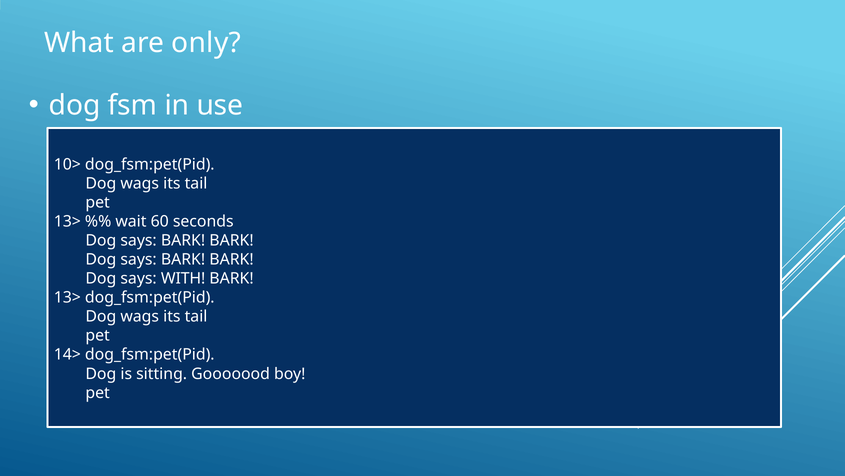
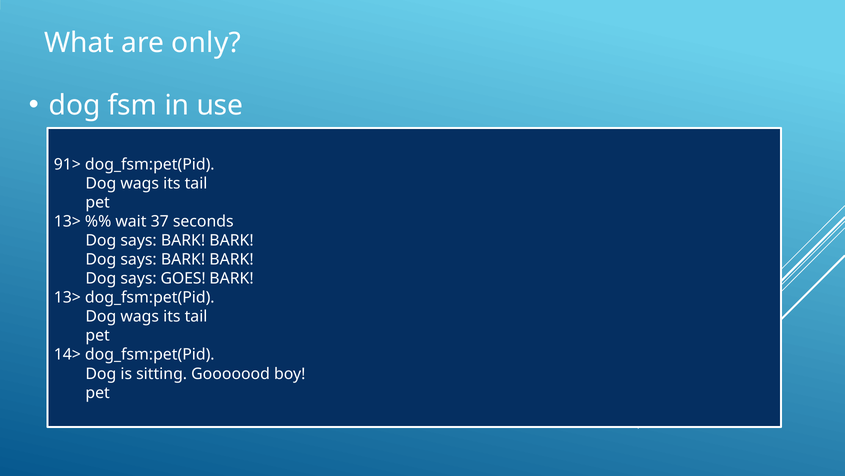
10>: 10> -> 91> (67, 164)
60: 60 -> 37 (160, 221)
WITH: WITH -> GOES (183, 278)
